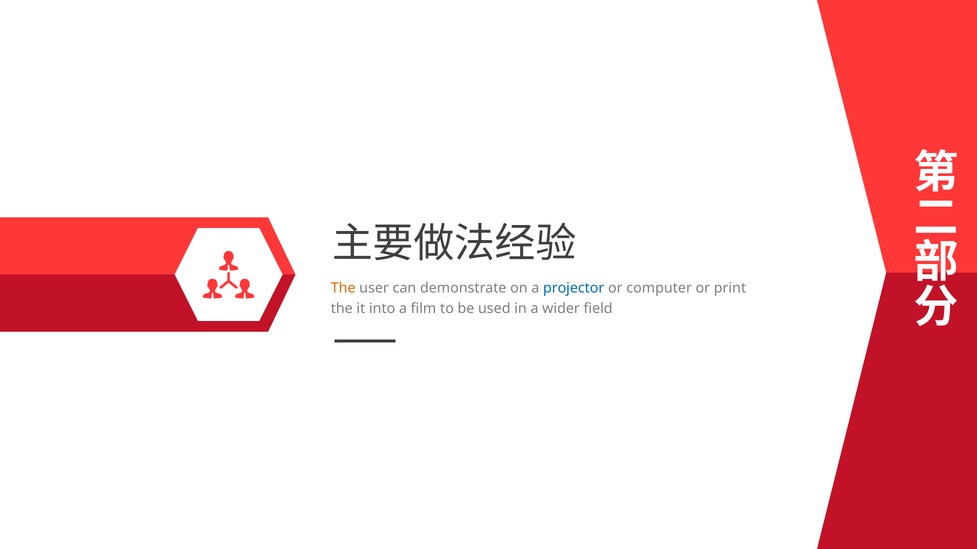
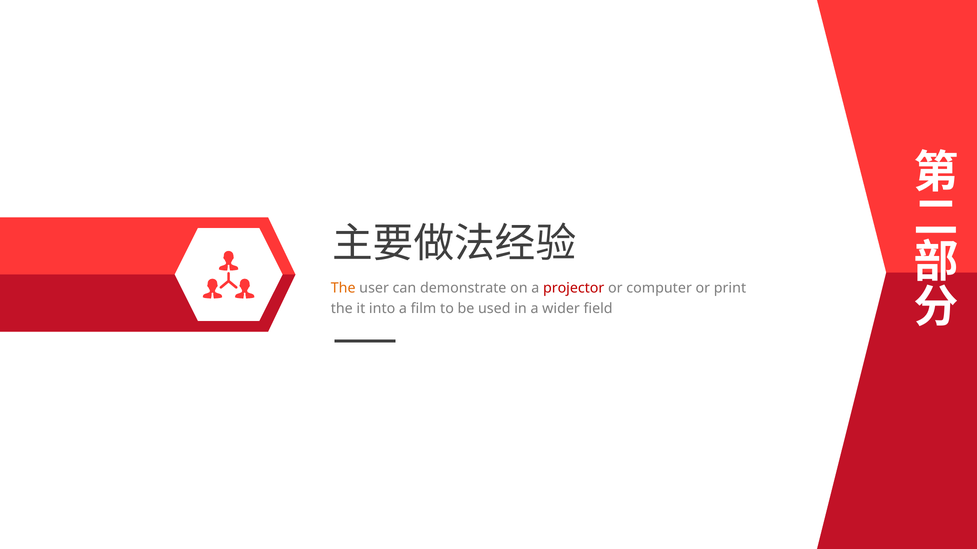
projector colour: blue -> red (574, 288)
